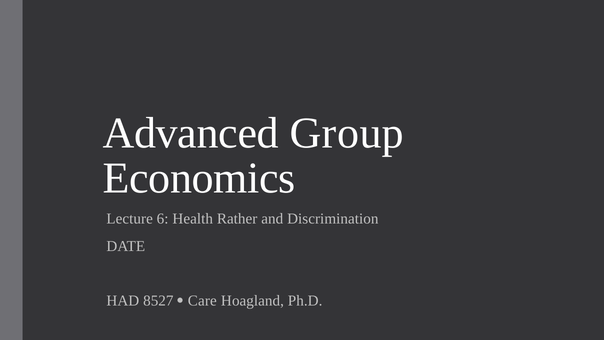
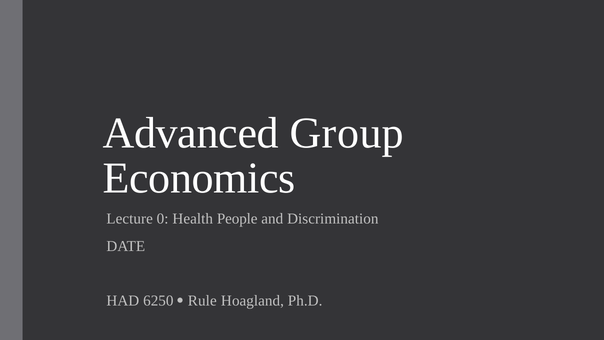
6: 6 -> 0 (163, 219)
Rather: Rather -> People (237, 219)
8527: 8527 -> 6250 (158, 301)
Care: Care -> Rule (202, 301)
